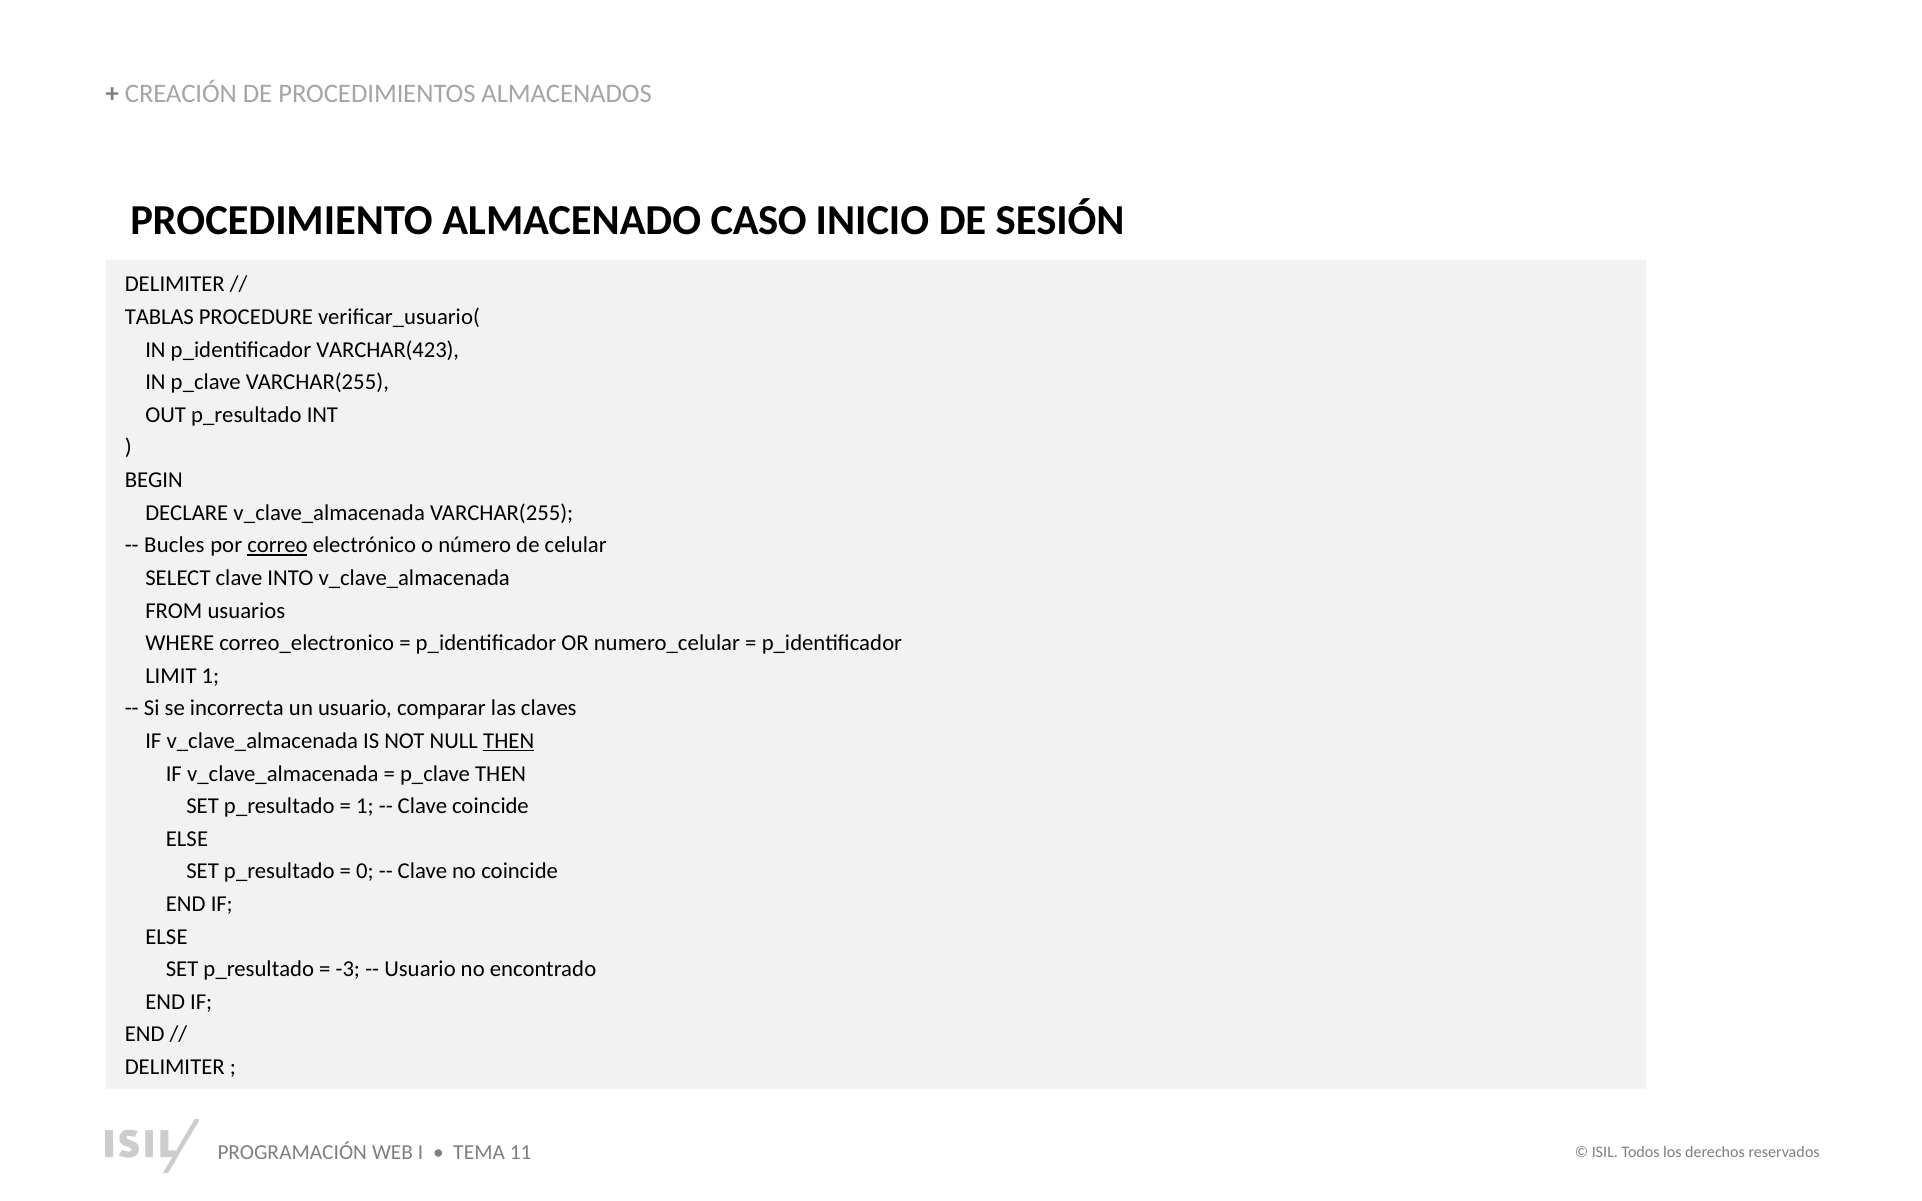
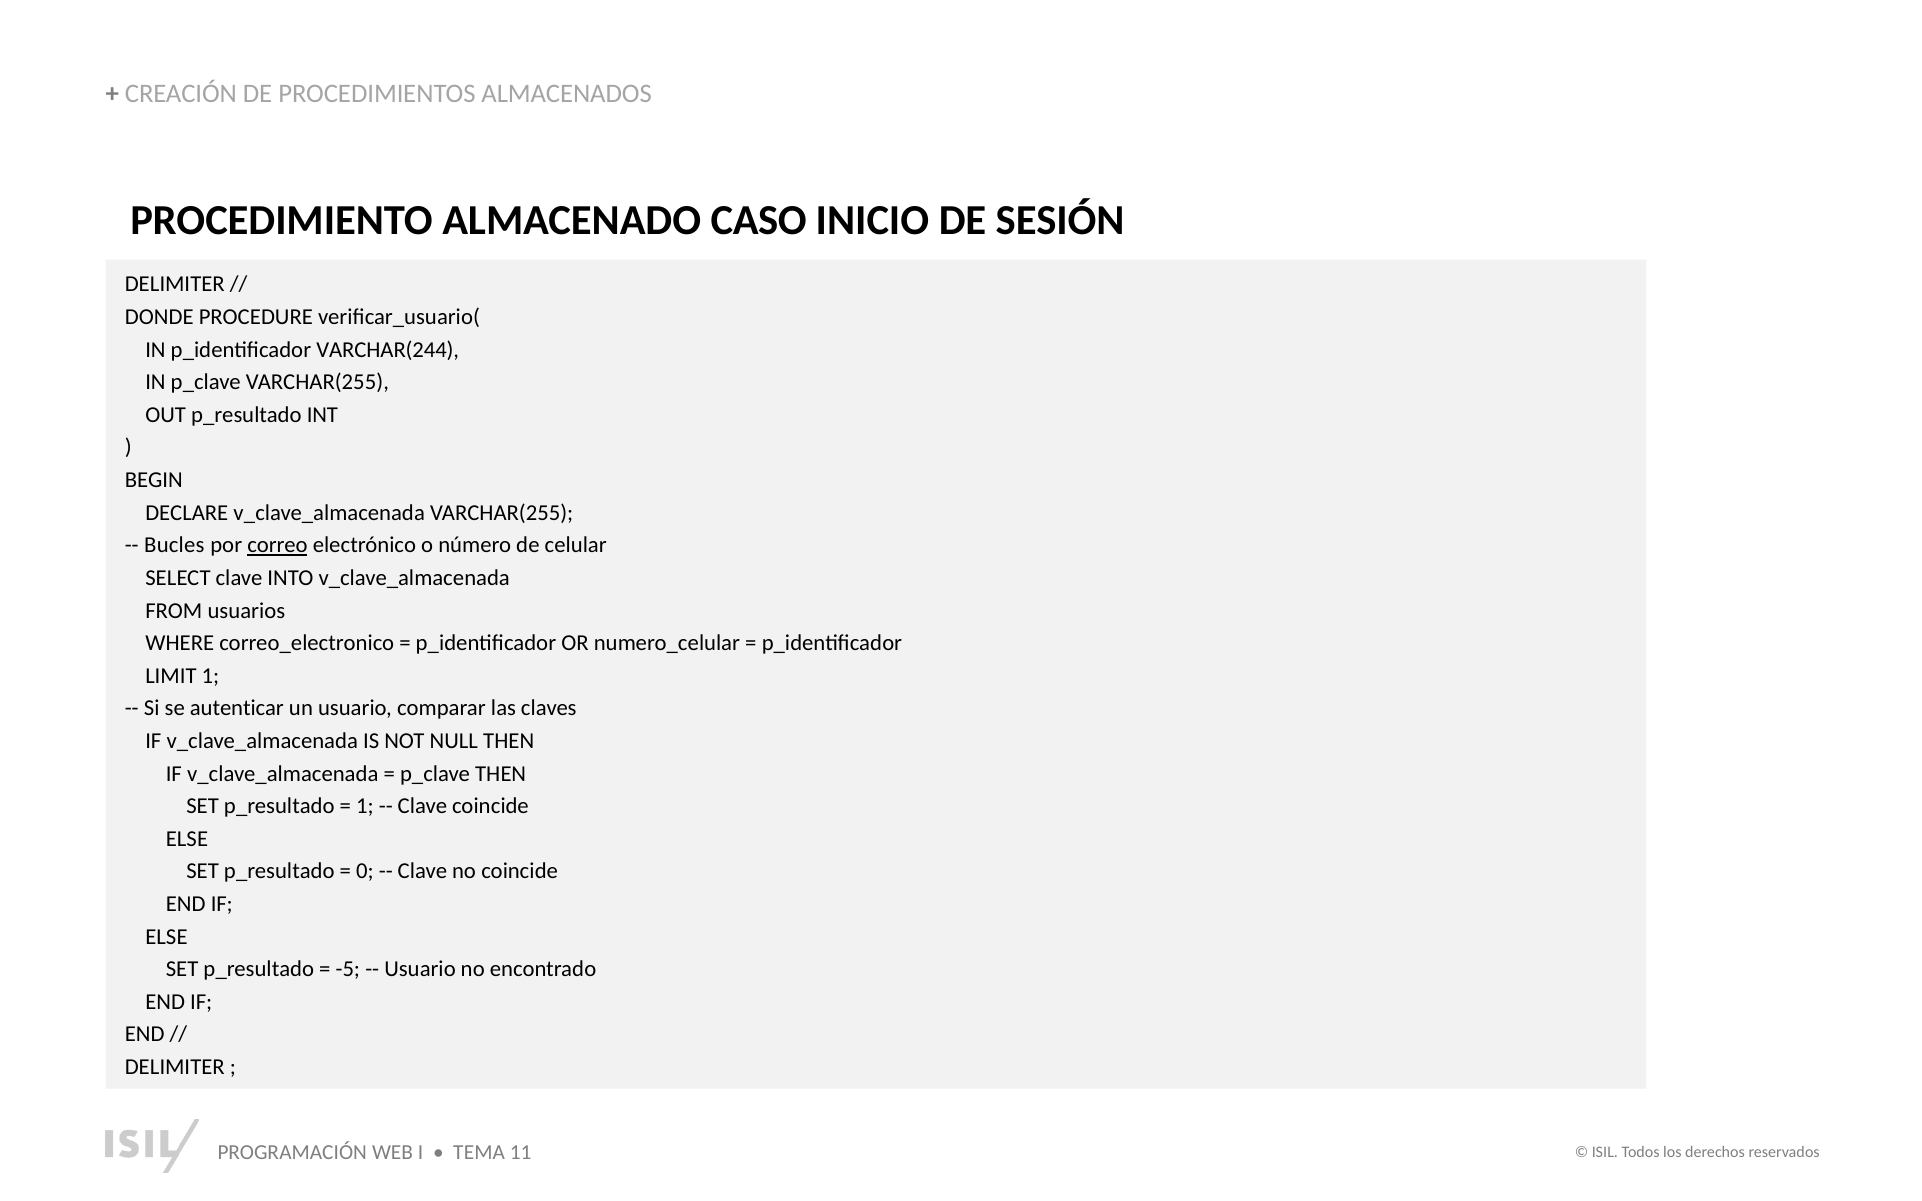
TABLAS: TABLAS -> DONDE (159, 317)
VARCHAR(423: VARCHAR(423 -> VARCHAR(244 (388, 350)
incorrecta: incorrecta -> autenticar (237, 708)
THEN underline: present -> none (509, 741)
-3: -3 -> -5 (348, 969)
